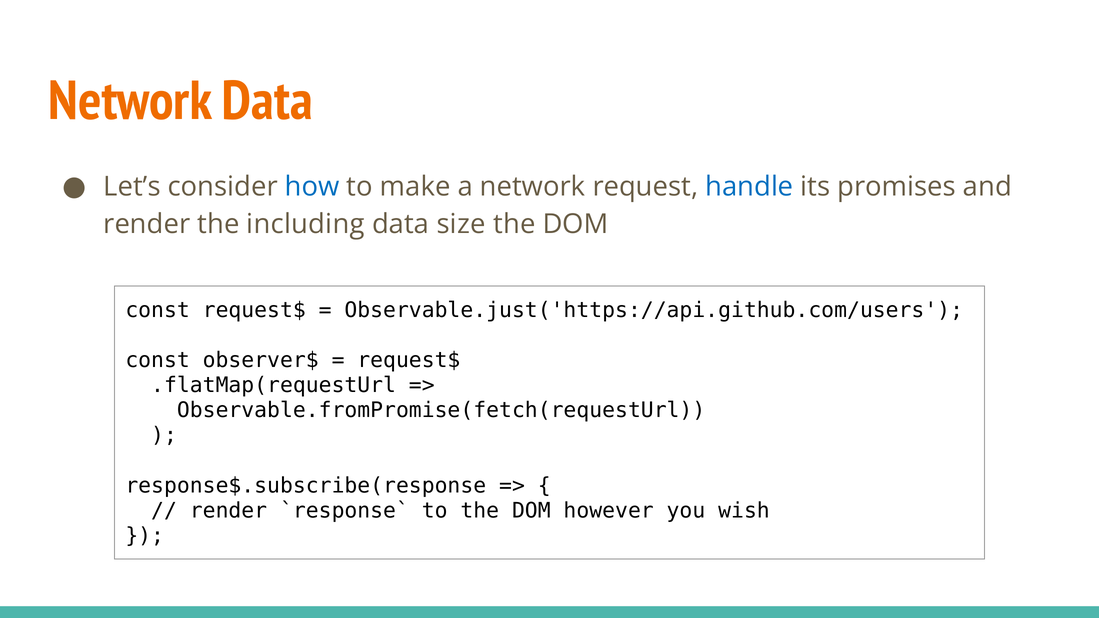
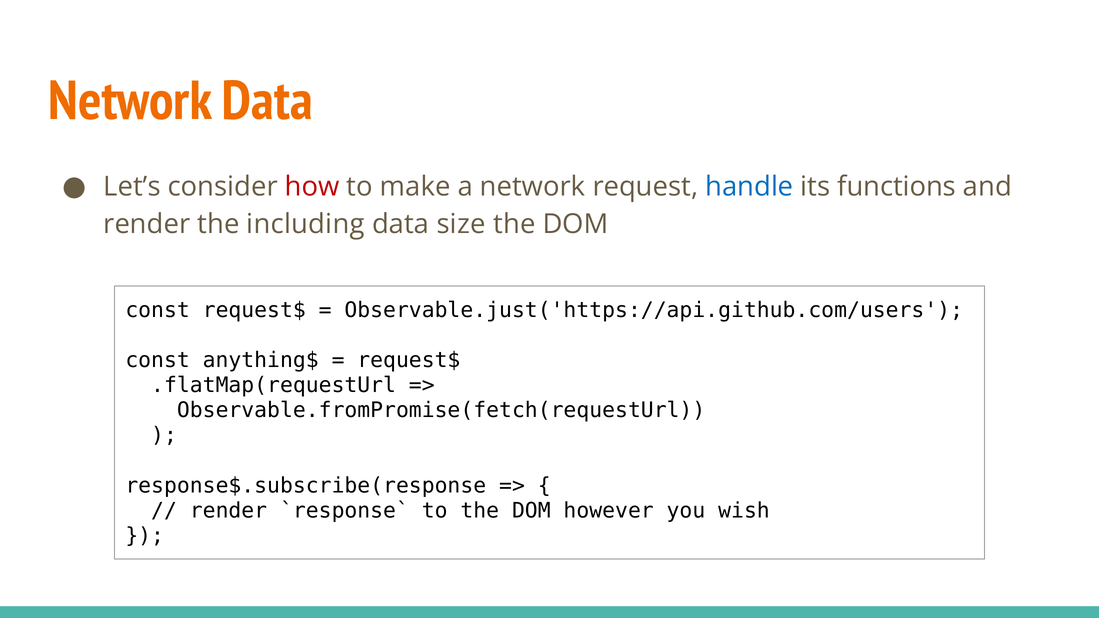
how colour: blue -> red (312, 187)
promises: promises -> functions (897, 187)
observer$: observer$ -> anything$ (261, 360)
